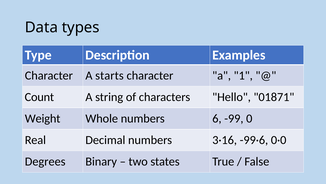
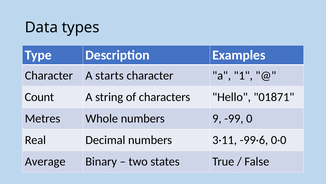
Weight: Weight -> Metres (43, 118)
6: 6 -> 9 (217, 118)
3·16: 3·16 -> 3·11 (225, 140)
Degrees: Degrees -> Average (45, 161)
